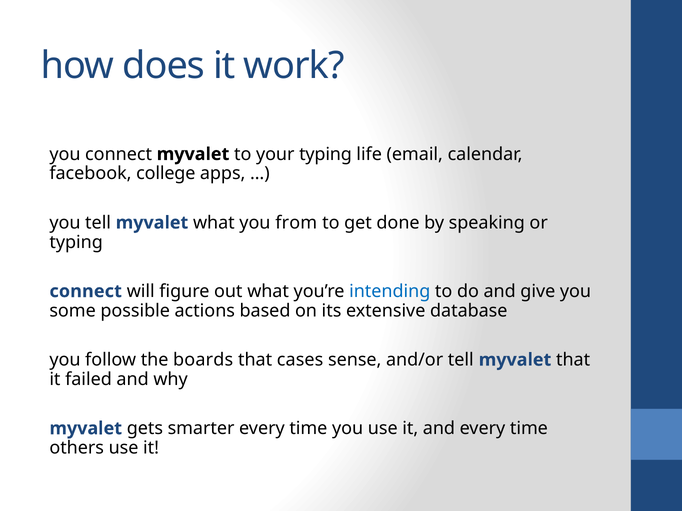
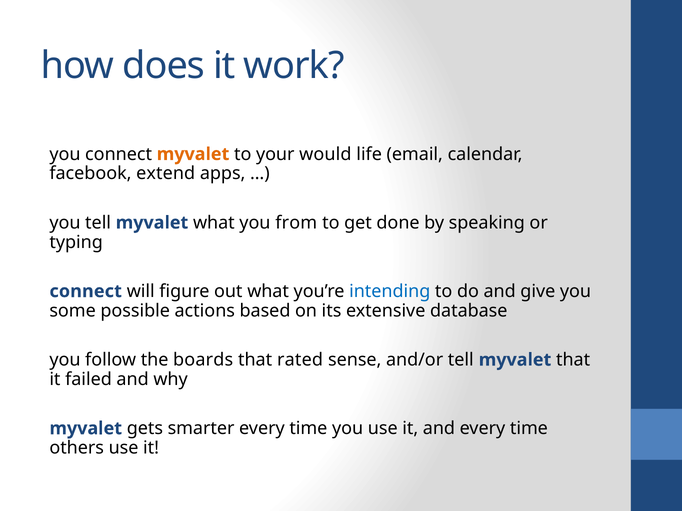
myvalet colour: black -> orange (193, 154)
your typing: typing -> would (325, 154)
college: college -> extend (166, 174)
cases: cases -> rated (300, 360)
